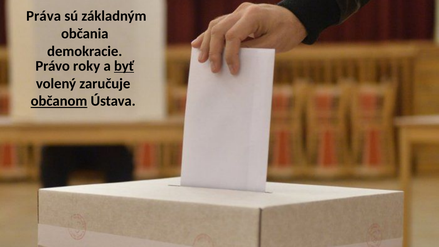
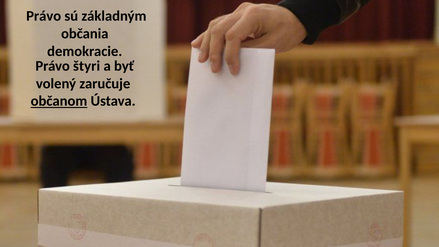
Práva: Práva -> Právo (44, 16)
roky: roky -> štyri (87, 66)
byť underline: present -> none (124, 66)
